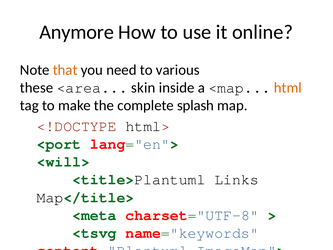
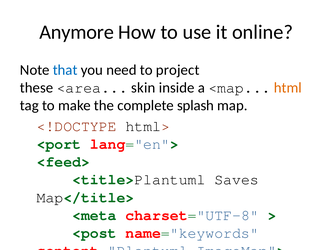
that colour: orange -> blue (65, 70)
various: various -> project (178, 70)
<will>: <will> -> <feed> (63, 162)
Links: Links -> Saves (237, 179)
<tsvg: <tsvg -> <post (94, 233)
